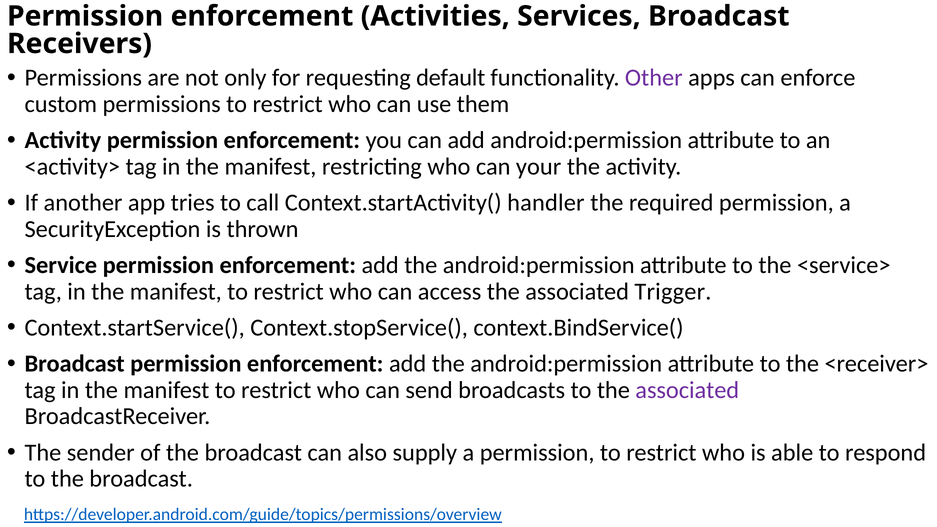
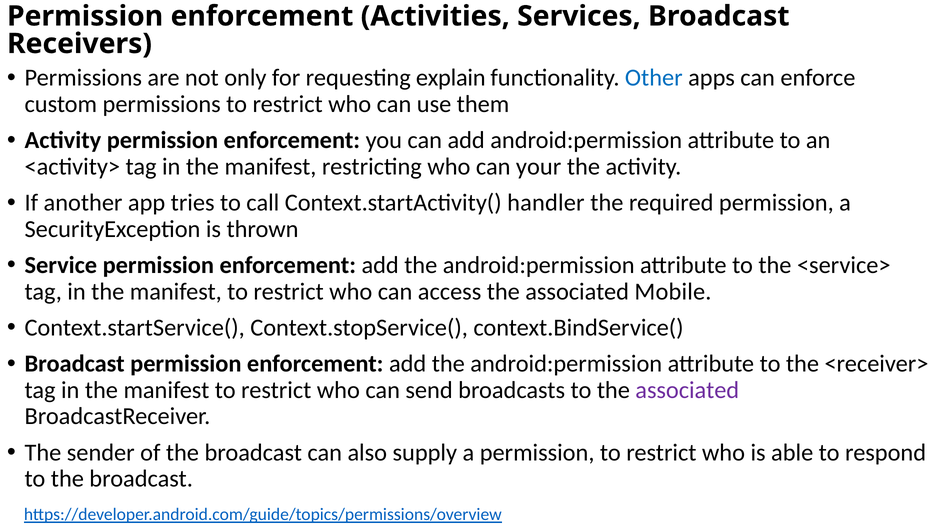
default: default -> explain (451, 78)
Other colour: purple -> blue (654, 78)
Trigger: Trigger -> Mobile (673, 292)
